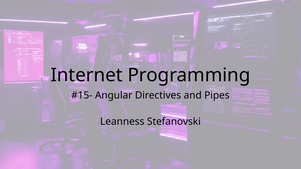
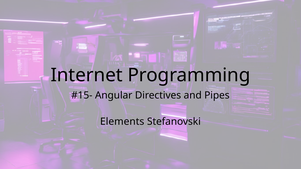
Leanness: Leanness -> Elements (122, 122)
